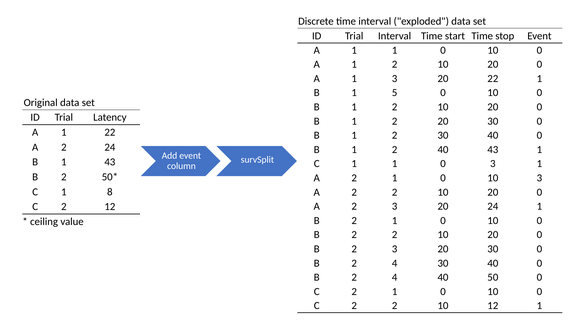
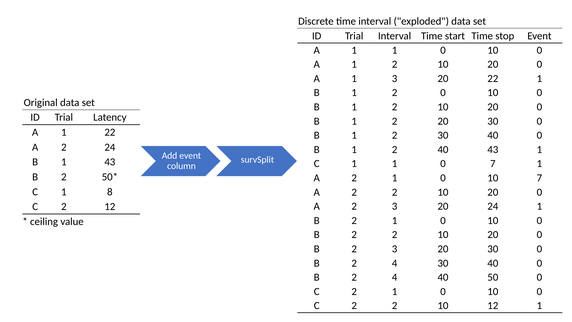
5: 5 -> 2 (395, 93)
0 3: 3 -> 7 (493, 164)
10 3: 3 -> 7 (539, 178)
